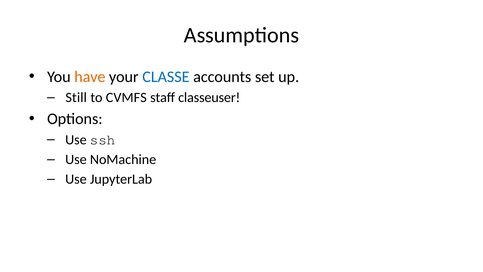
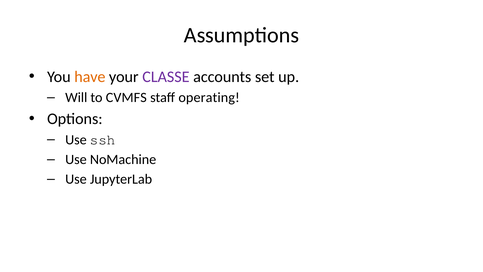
CLASSE colour: blue -> purple (166, 77)
Still: Still -> Will (76, 97)
classeuser: classeuser -> operating (209, 97)
